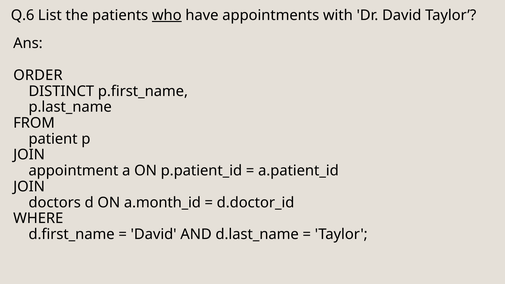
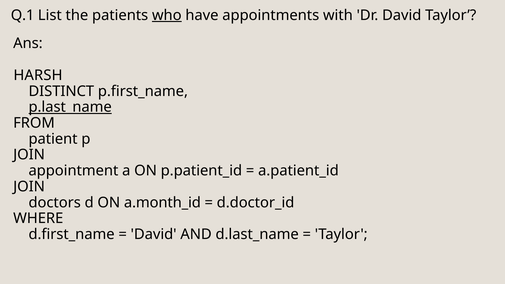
Q.6: Q.6 -> Q.1 (23, 15)
ORDER: ORDER -> HARSH (38, 75)
p.last_name underline: none -> present (70, 107)
